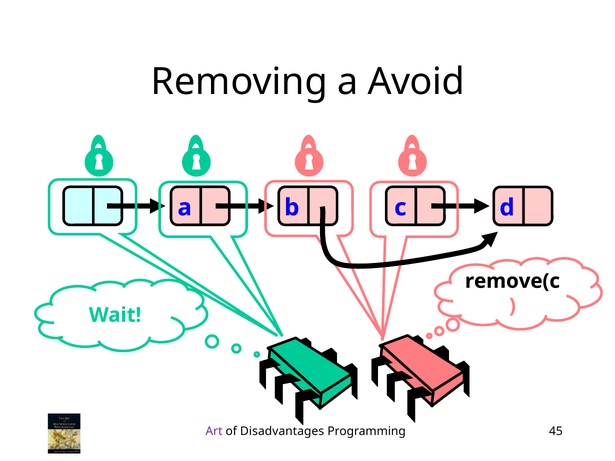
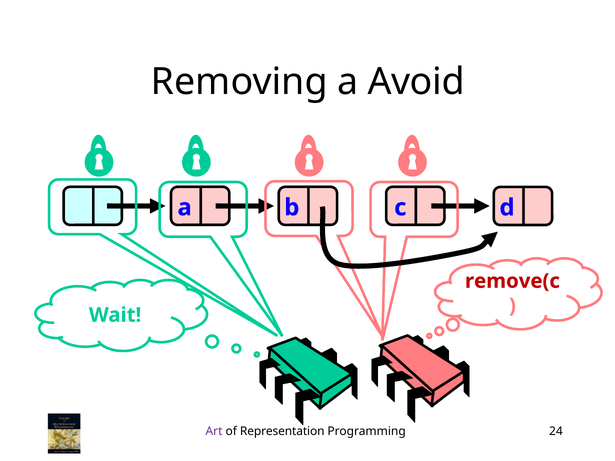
remove(c colour: black -> red (512, 281)
Disadvantages: Disadvantages -> Representation (282, 431)
45: 45 -> 24 (556, 431)
